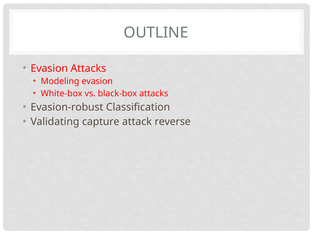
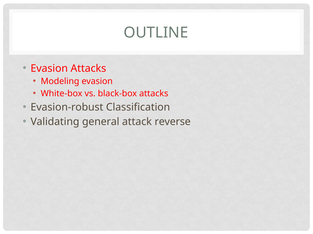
capture: capture -> general (101, 122)
